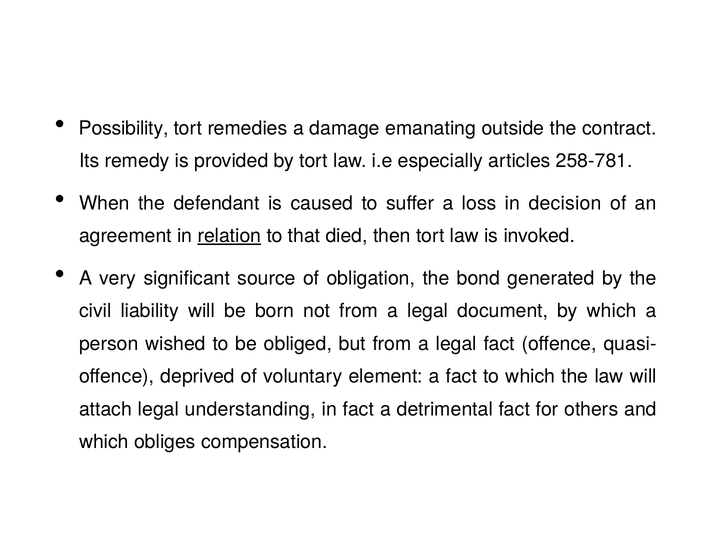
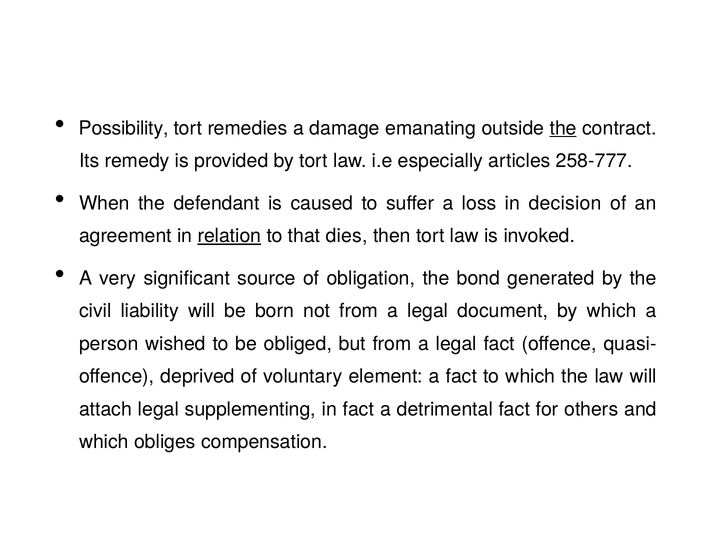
the underline: none -> present (563, 128)
258-781: 258-781 -> 258-777 (594, 161)
died: died -> dies (347, 236)
understanding: understanding -> supplementing (250, 409)
